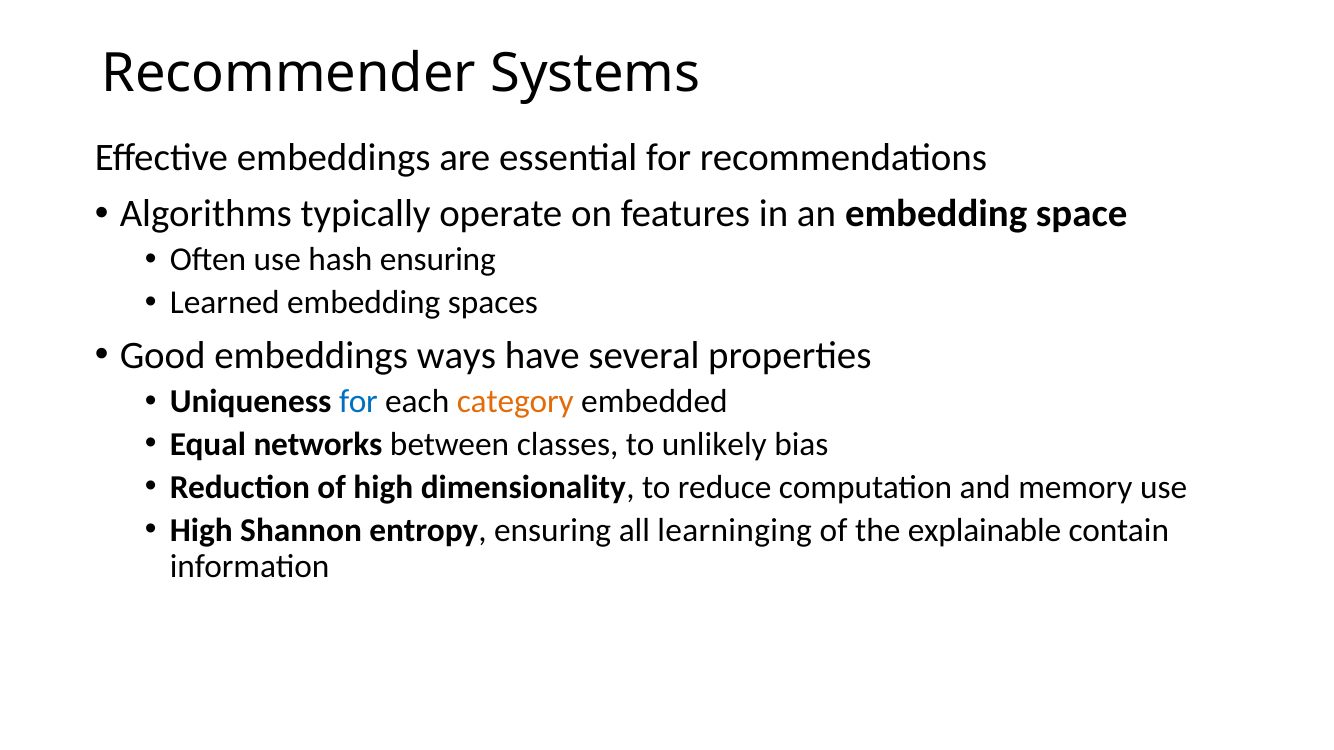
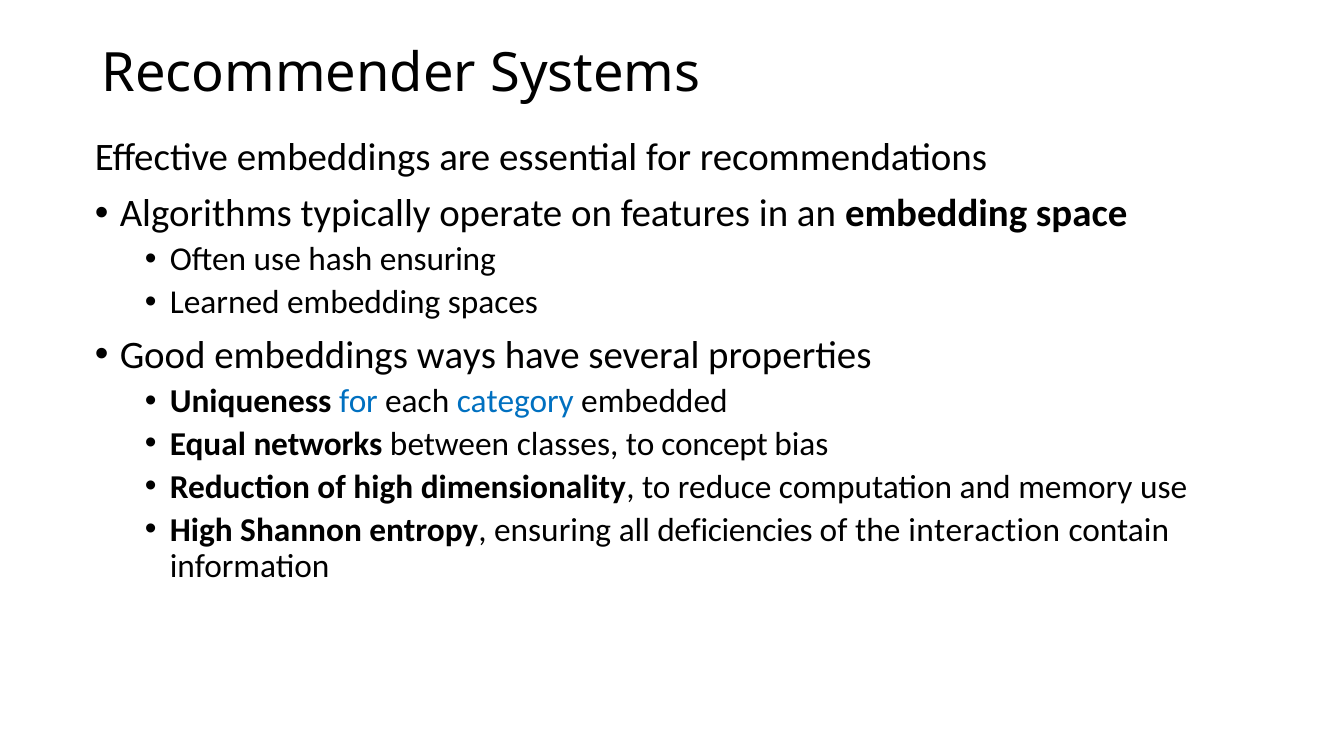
category colour: orange -> blue (515, 402)
unlikely: unlikely -> concept (715, 444)
learninging: learninging -> deficiencies (735, 530)
explainable: explainable -> interaction (984, 530)
